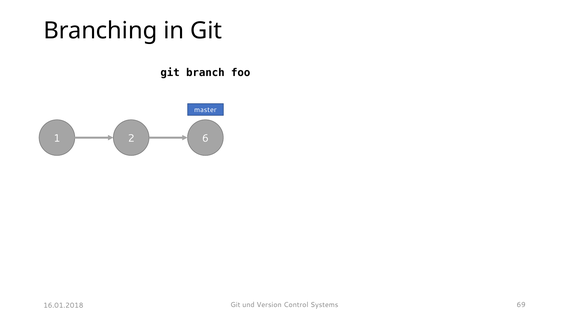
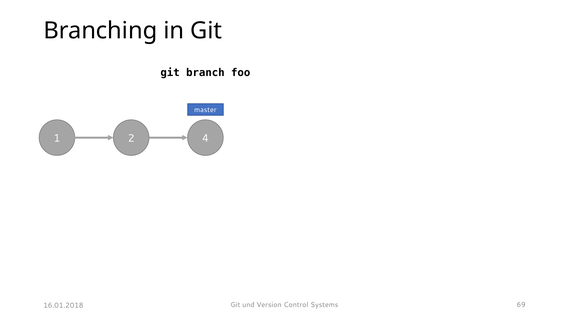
6: 6 -> 4 (205, 138)
